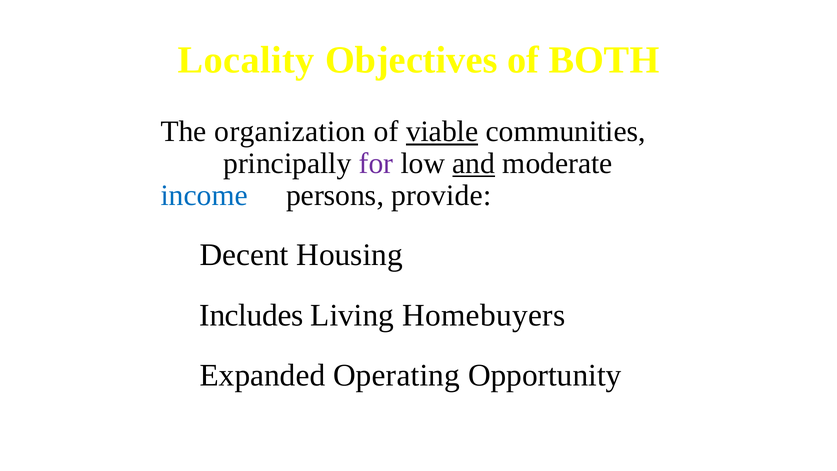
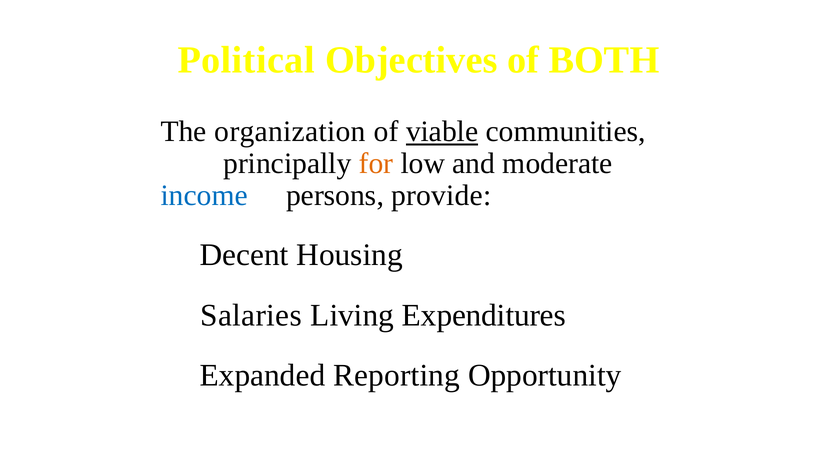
Locality: Locality -> Political (246, 60)
for colour: purple -> orange (376, 164)
and underline: present -> none (474, 164)
Includes: Includes -> Salaries (251, 315)
Homebuyers: Homebuyers -> Expenditures (484, 315)
Operating: Operating -> Reporting (397, 375)
